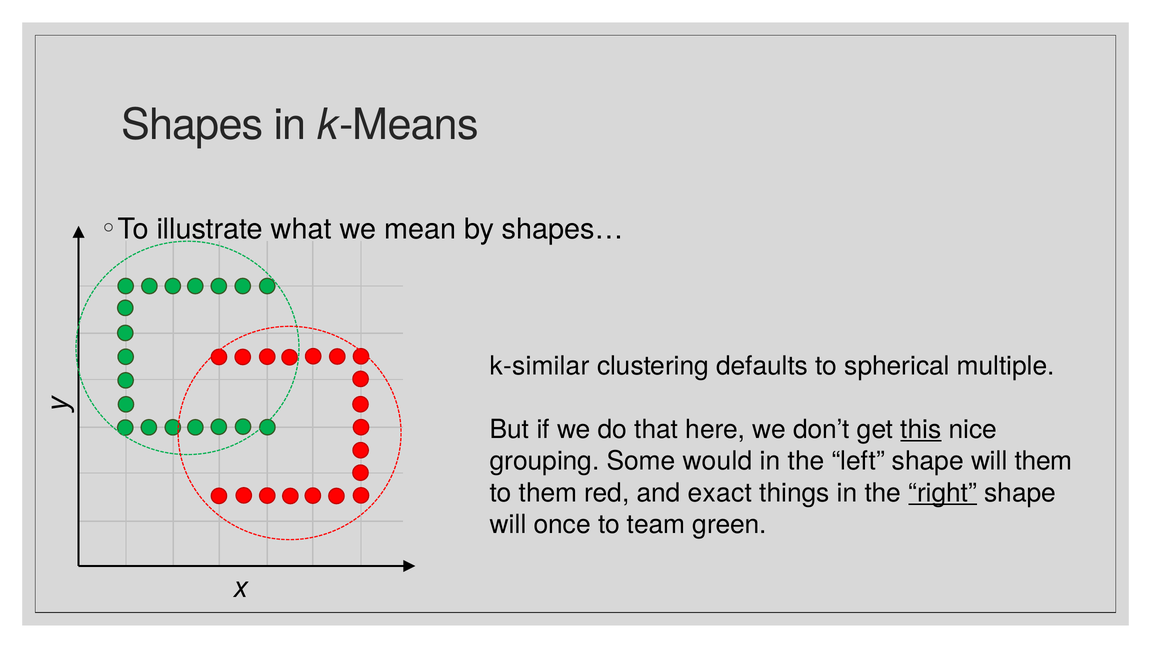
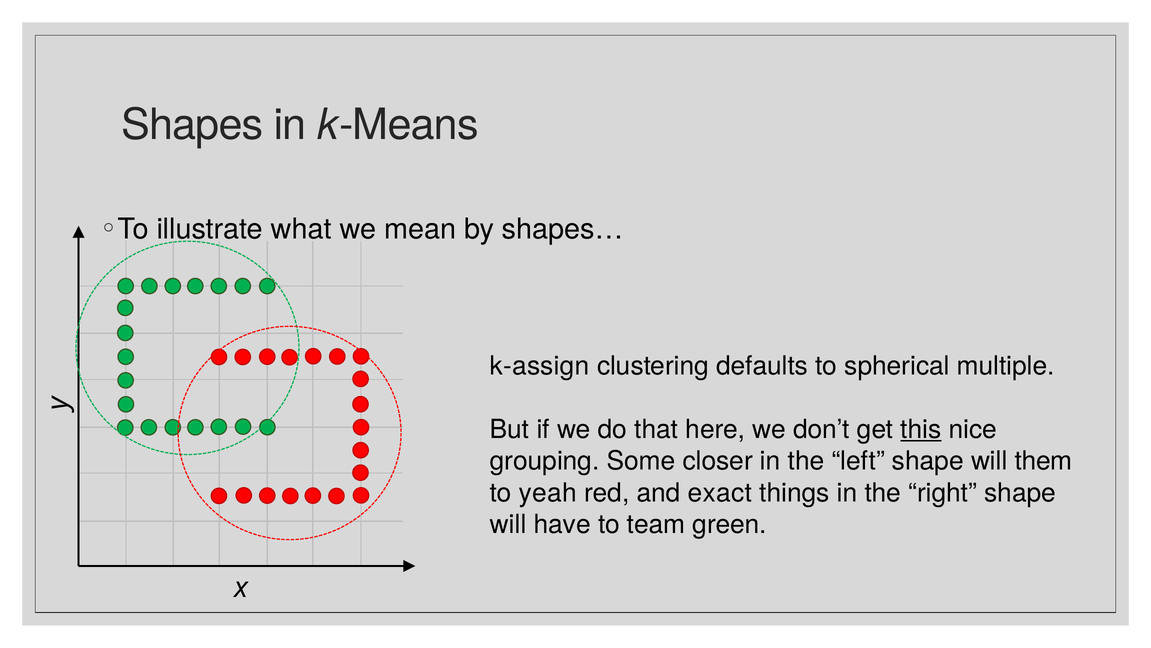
k-similar: k-similar -> k-assign (540, 366)
would: would -> closer (718, 461)
to them: them -> yeah (548, 492)
right underline: present -> none (943, 492)
once: once -> have (562, 524)
